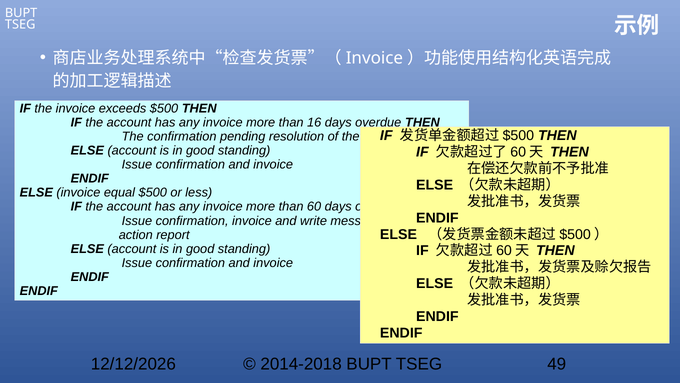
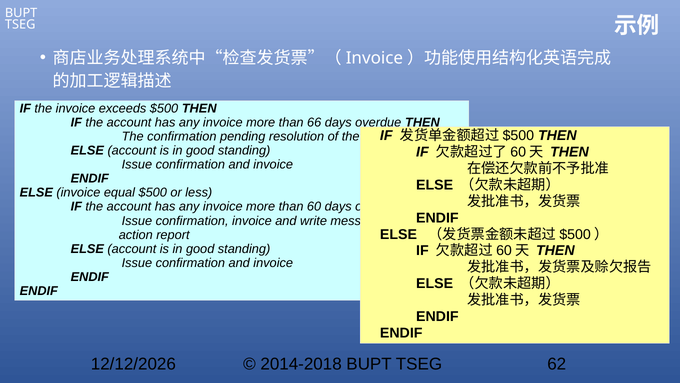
16: 16 -> 66 (314, 122)
49: 49 -> 62 (557, 364)
